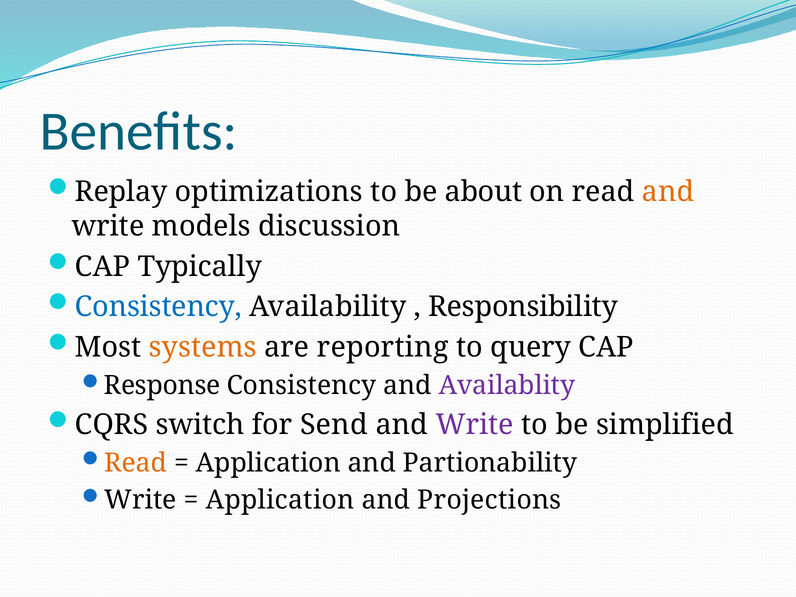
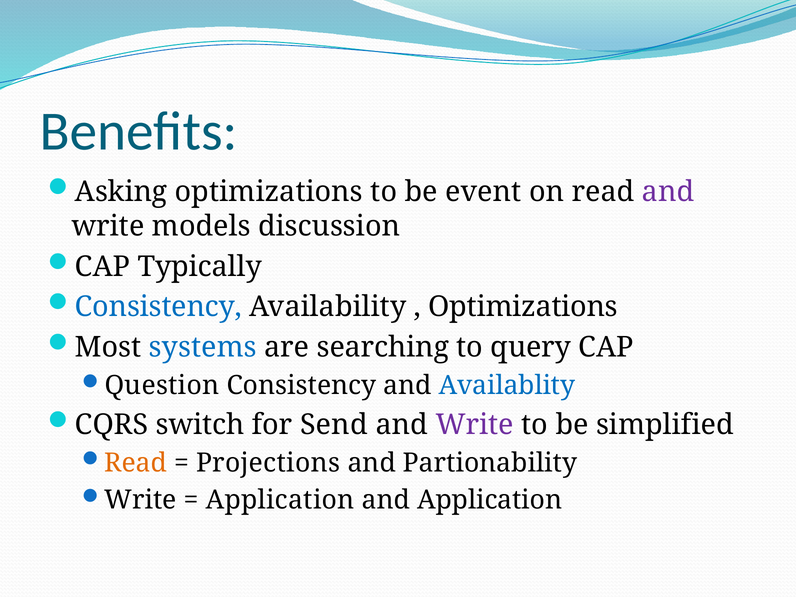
Replay: Replay -> Asking (121, 192)
about: about -> event (483, 192)
and colour: orange -> purple (668, 192)
Responsibility: Responsibility -> Optimizations (523, 307)
systems colour: orange -> blue (203, 347)
reporting: reporting -> searching (383, 347)
Response: Response -> Question (162, 386)
Availablity colour: purple -> blue (507, 386)
Application: Application -> Projections (268, 463)
and Projections: Projections -> Application (490, 500)
